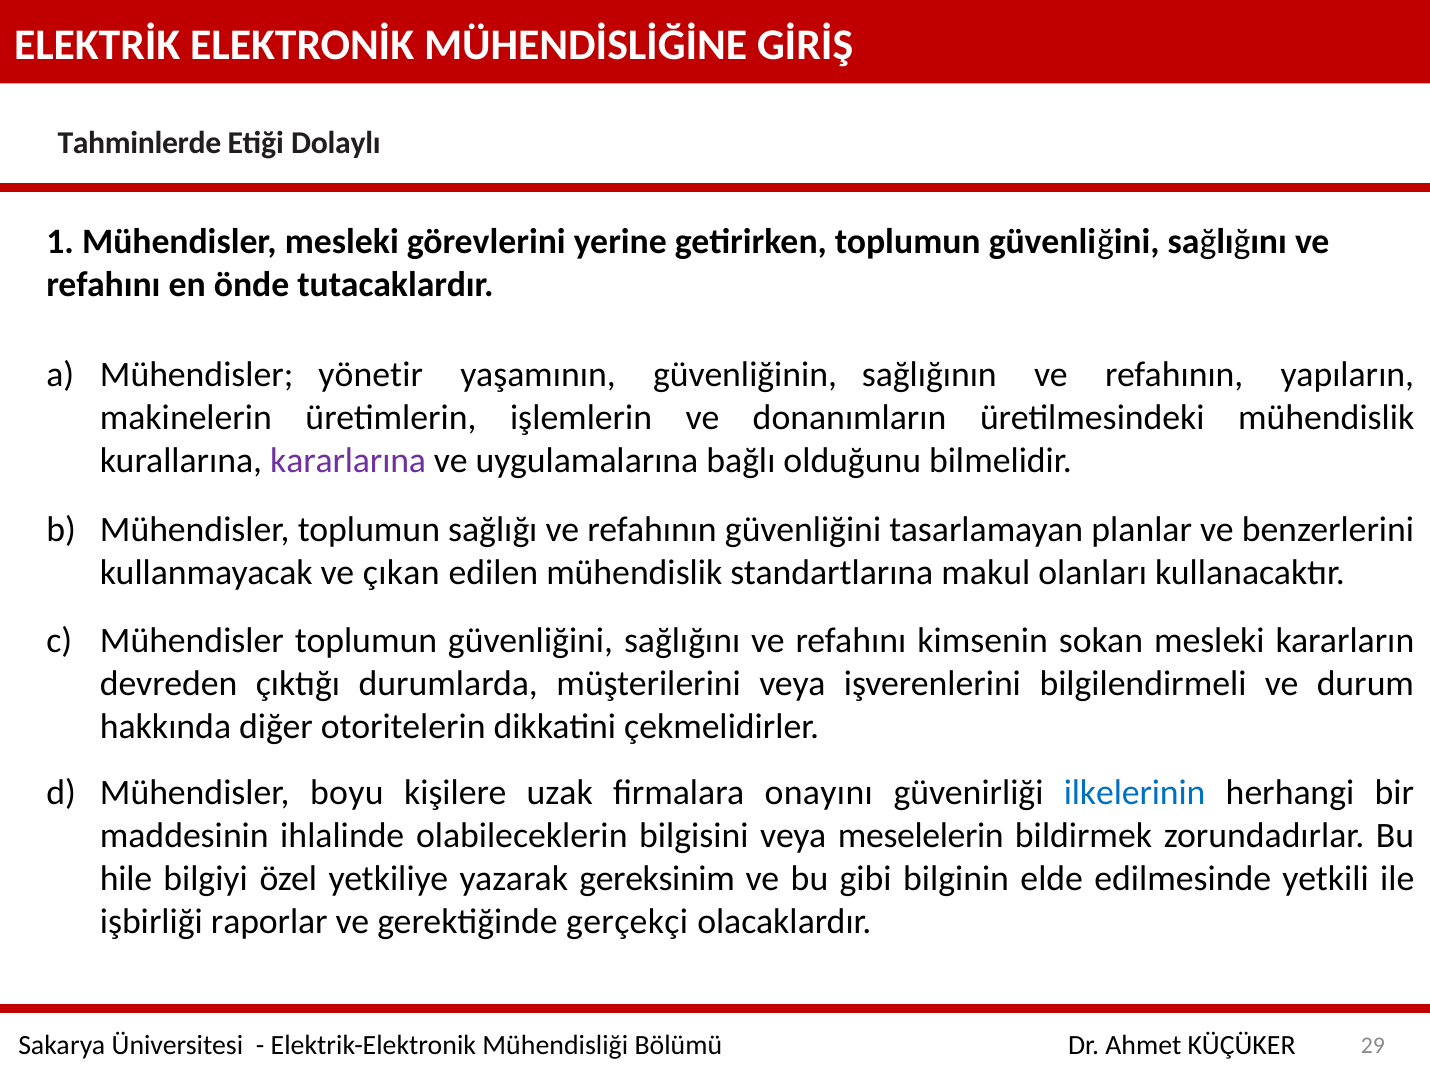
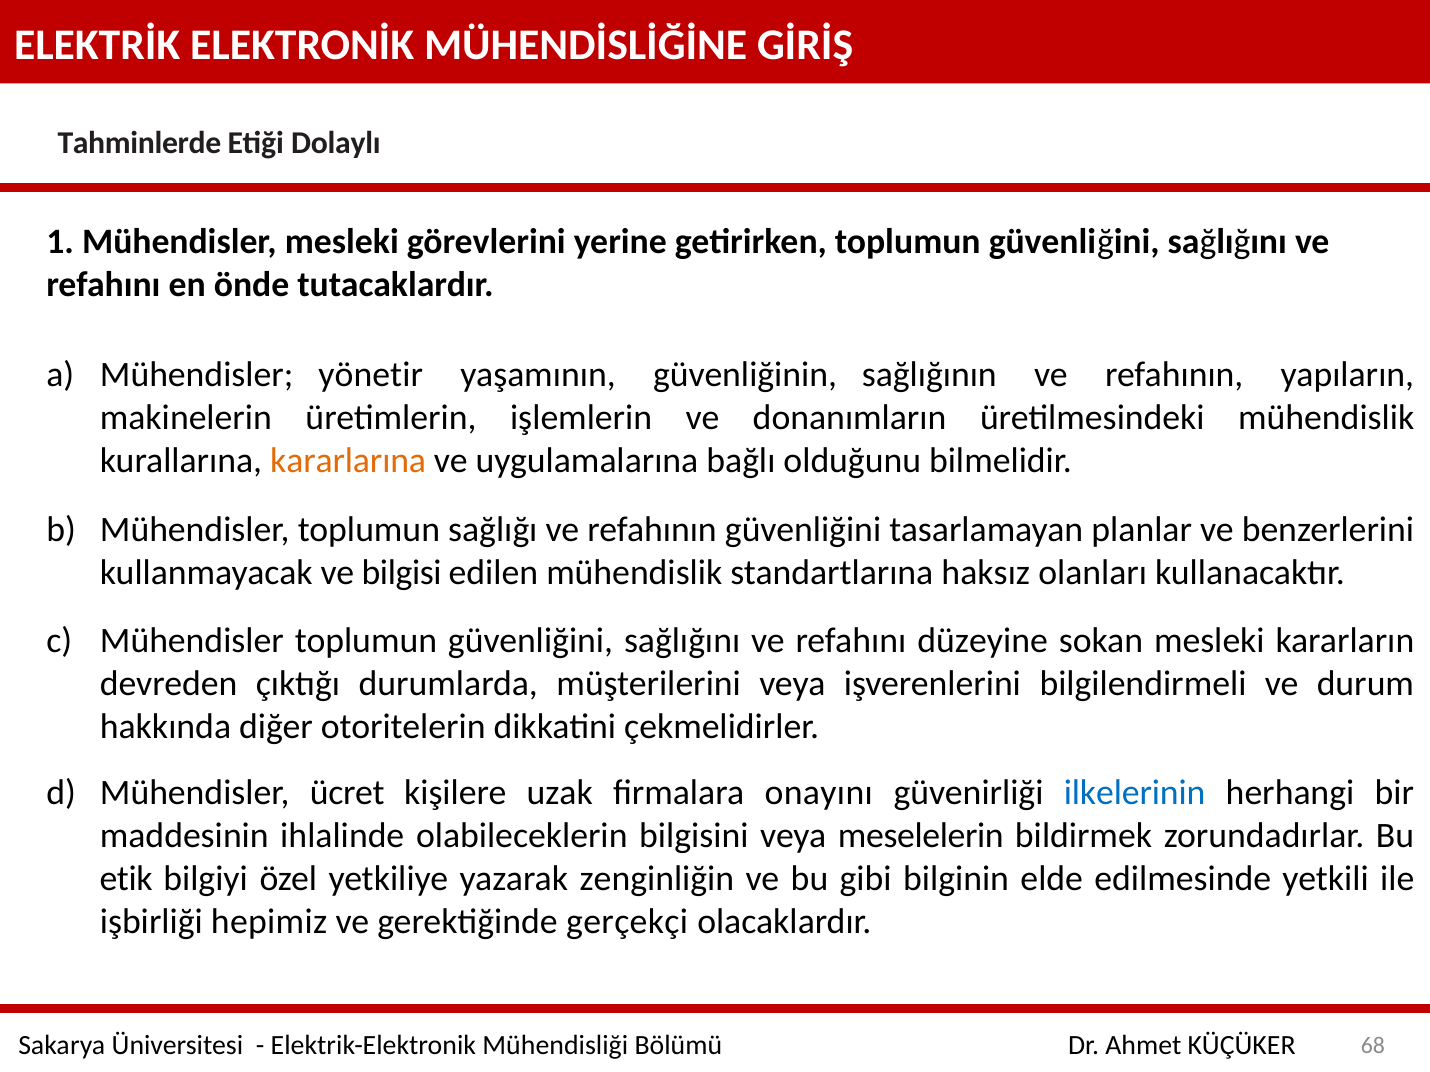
kararlarına colour: purple -> orange (348, 461)
çıkan: çıkan -> bilgisi (402, 573)
makul: makul -> haksız (986, 573)
kimsenin: kimsenin -> düzeyine (983, 641)
boyu: boyu -> ücret (347, 793)
hile: hile -> etik (126, 879)
gereksinim: gereksinim -> zenginliğin (657, 879)
raporlar: raporlar -> hepimiz (269, 922)
29: 29 -> 68 (1373, 1046)
